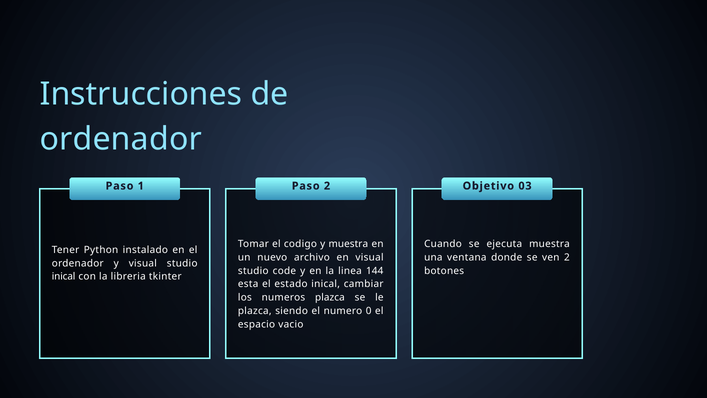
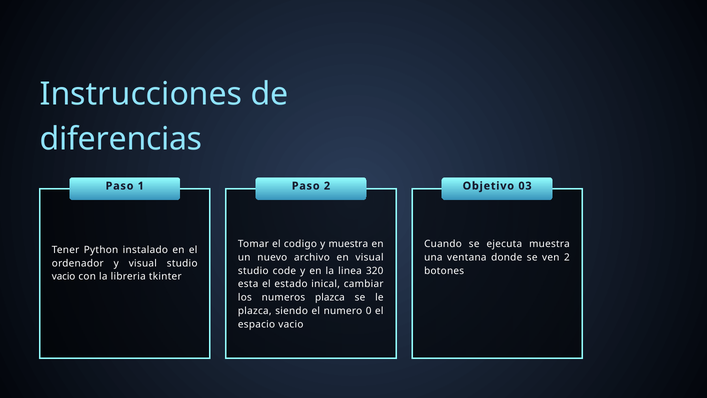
ordenador: ordenador -> diferencias (121, 139)
144: 144 -> 320 (375, 271)
inical: inical -> vacio (64, 276)
